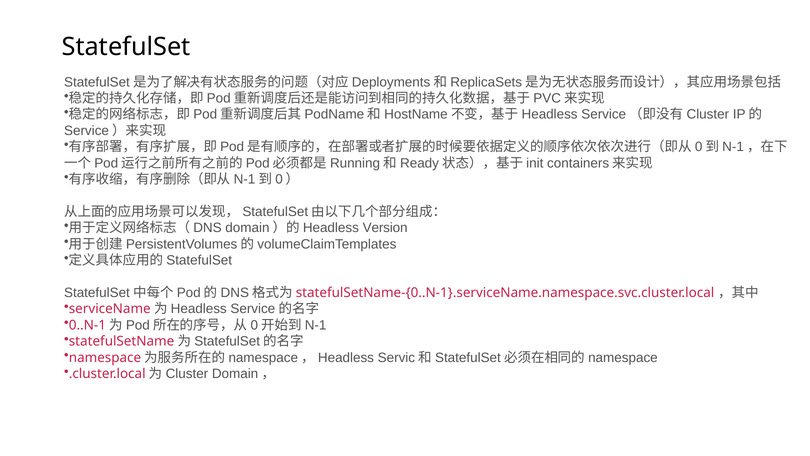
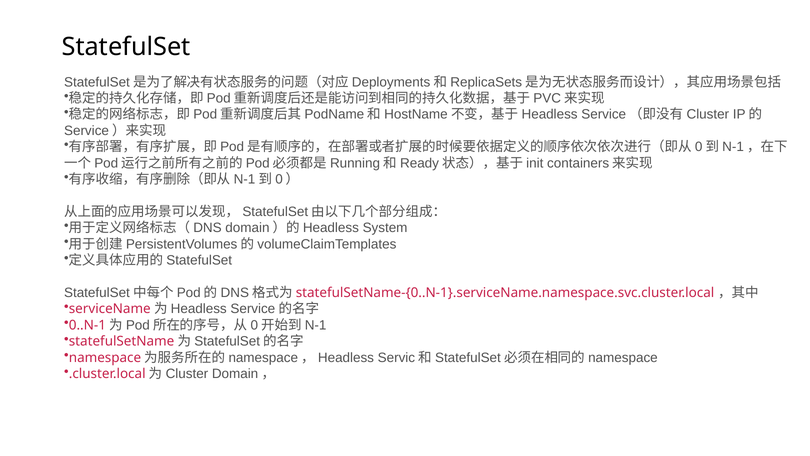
Version: Version -> System (385, 228)
